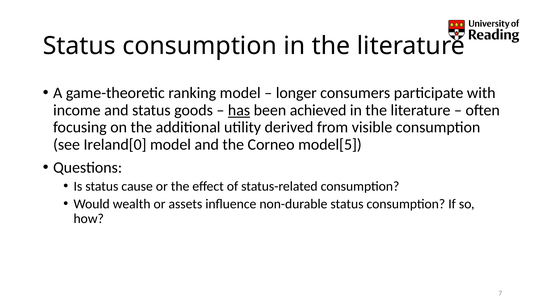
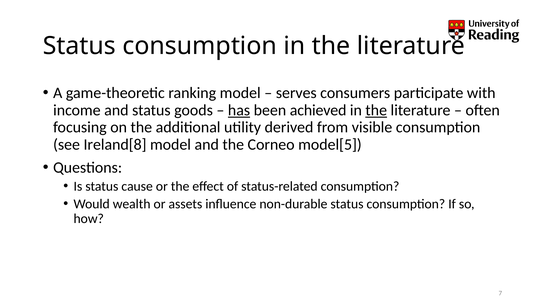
longer: longer -> serves (296, 93)
the underline: none -> present (376, 110)
Ireland[0: Ireland[0 -> Ireland[8 (115, 144)
